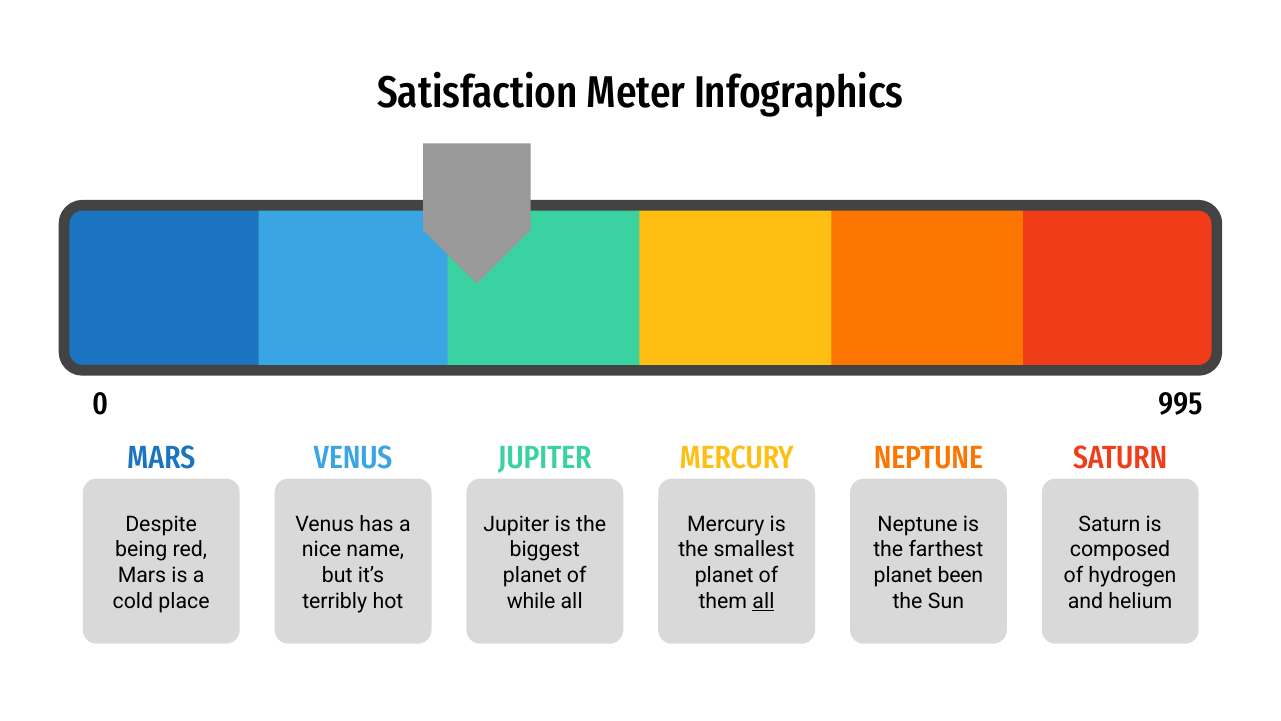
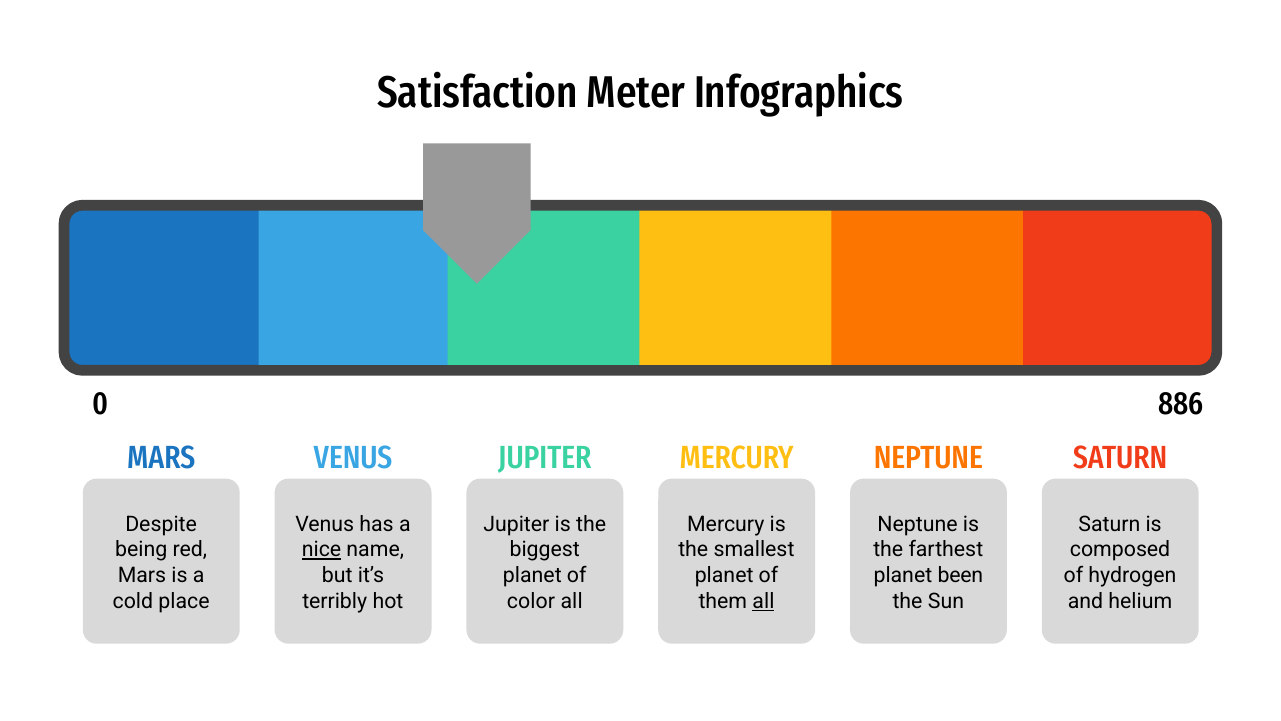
995: 995 -> 886 (1181, 403)
nice underline: none -> present (322, 549)
while: while -> color (531, 601)
